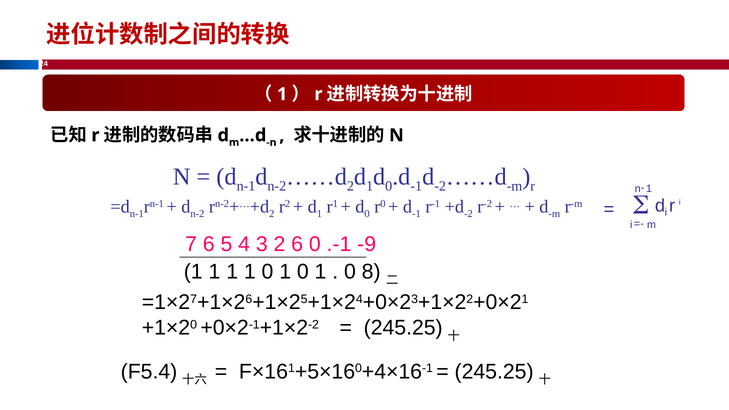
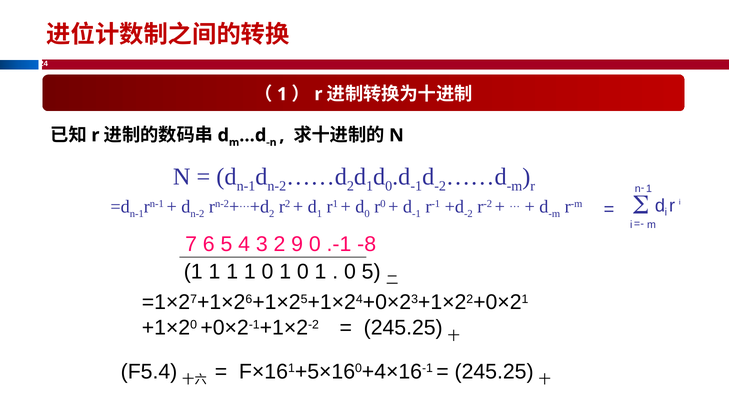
2 6: 6 -> 9 (297, 244)
-9: -9 -> -8 (367, 244)
0 8: 8 -> 5 (371, 272)
